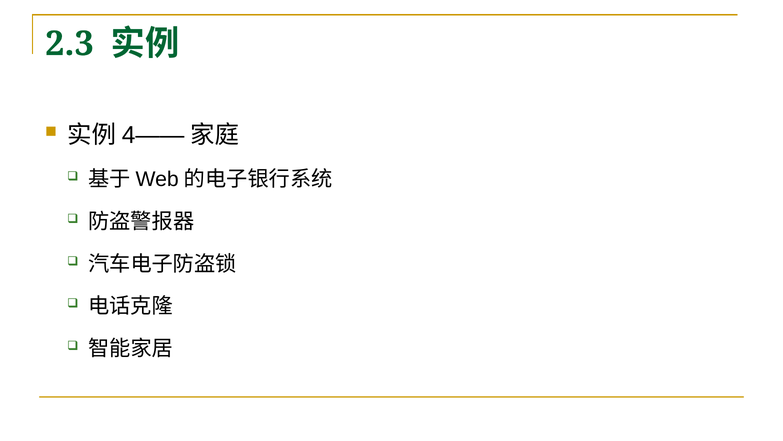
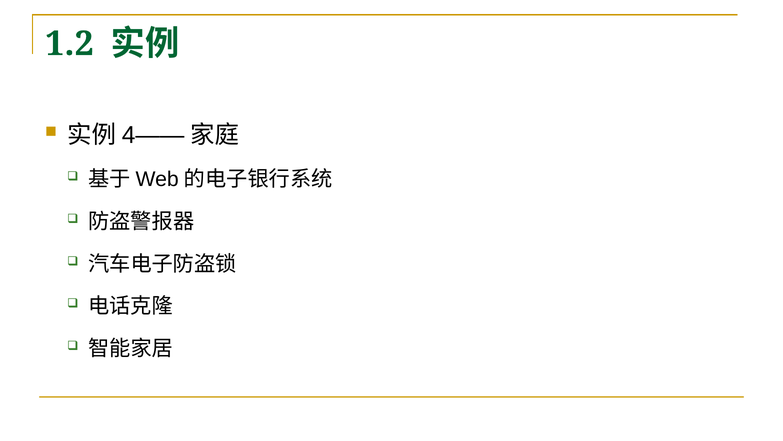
2.3: 2.3 -> 1.2 (69, 44)
